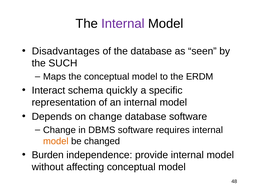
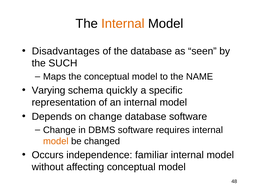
Internal colour: purple -> orange (123, 24)
ERDM: ERDM -> NAME (200, 77)
Interact: Interact -> Varying (49, 90)
Burden: Burden -> Occurs (48, 155)
provide: provide -> familiar (152, 155)
